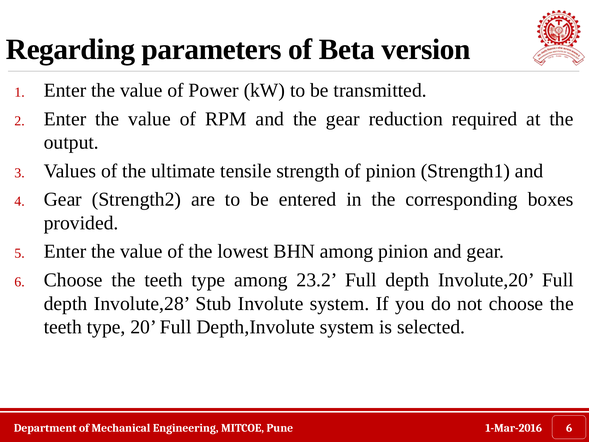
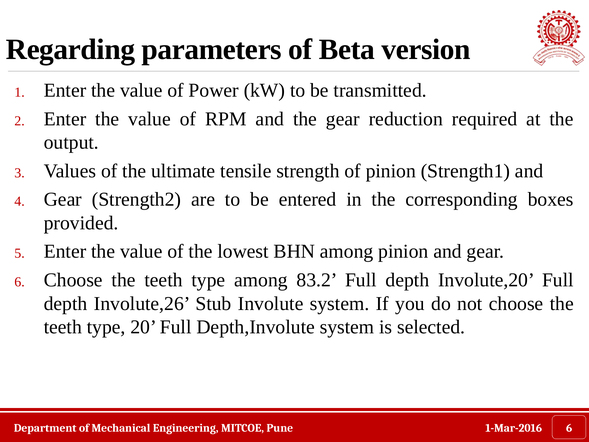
23.2: 23.2 -> 83.2 (317, 280)
Involute,28: Involute,28 -> Involute,26 (142, 303)
